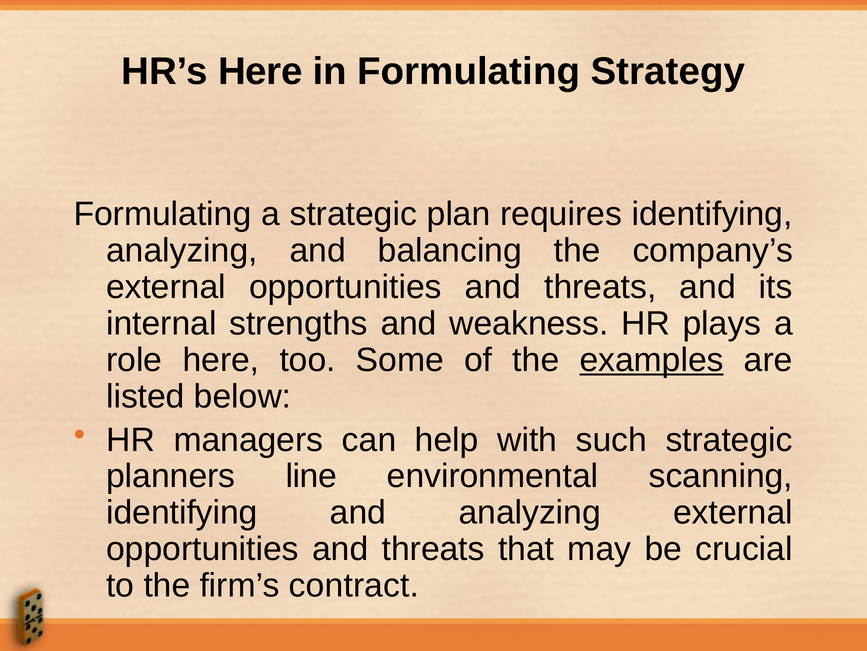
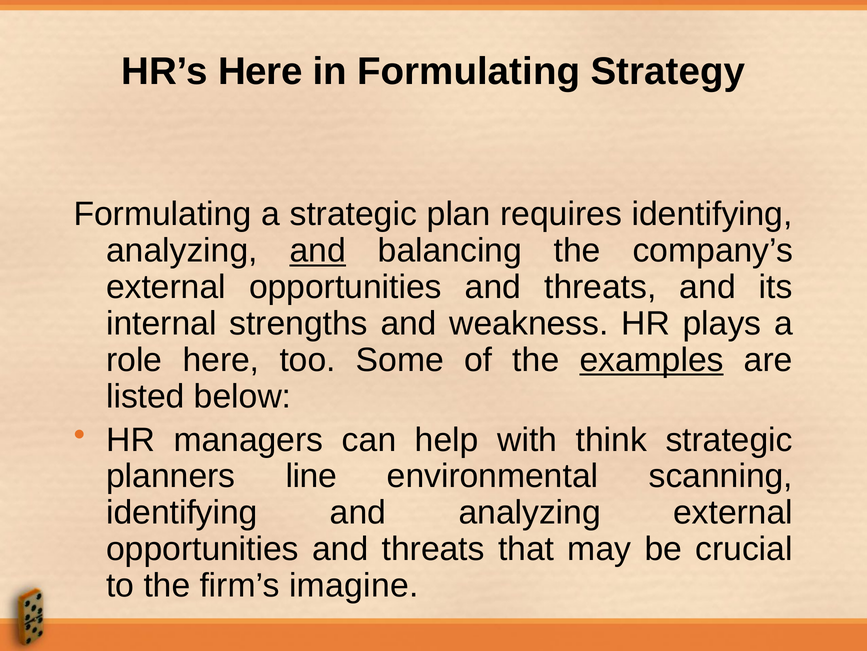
and underline: none -> present (318, 251)
such: such -> think (611, 439)
contract: contract -> imagine (354, 585)
